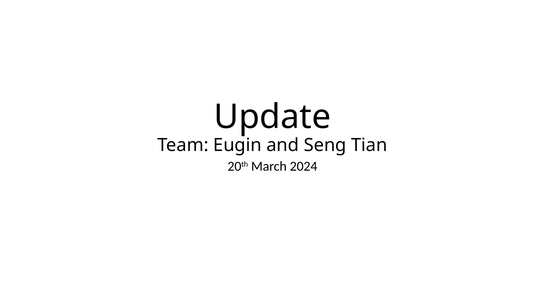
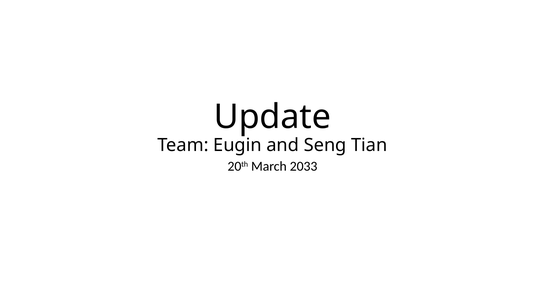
2024: 2024 -> 2033 (304, 166)
